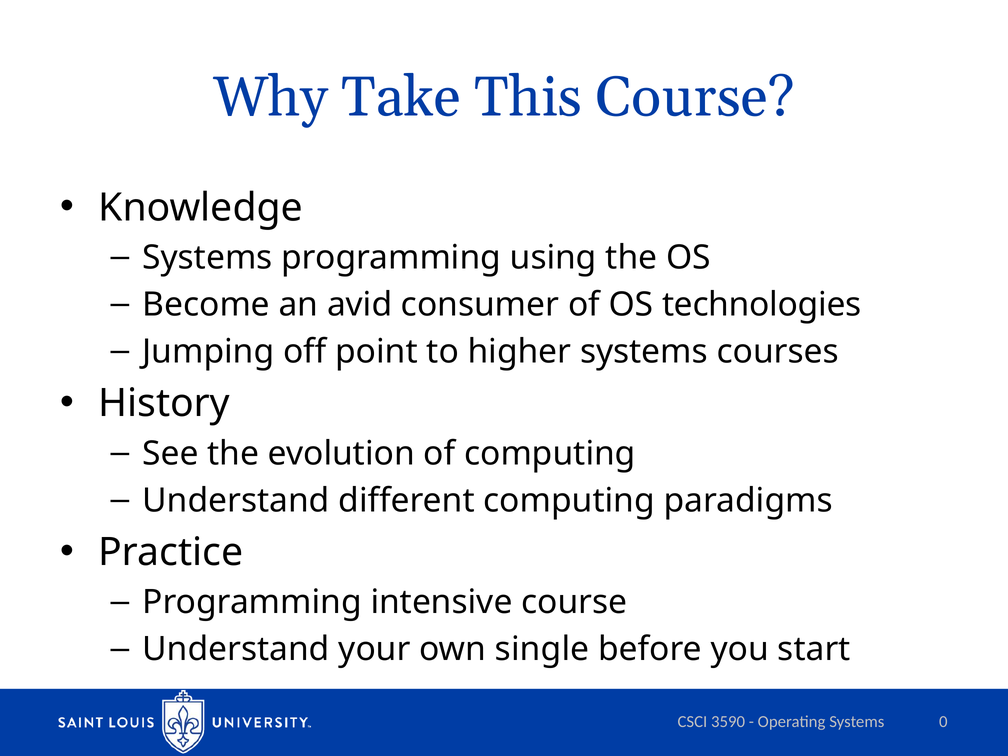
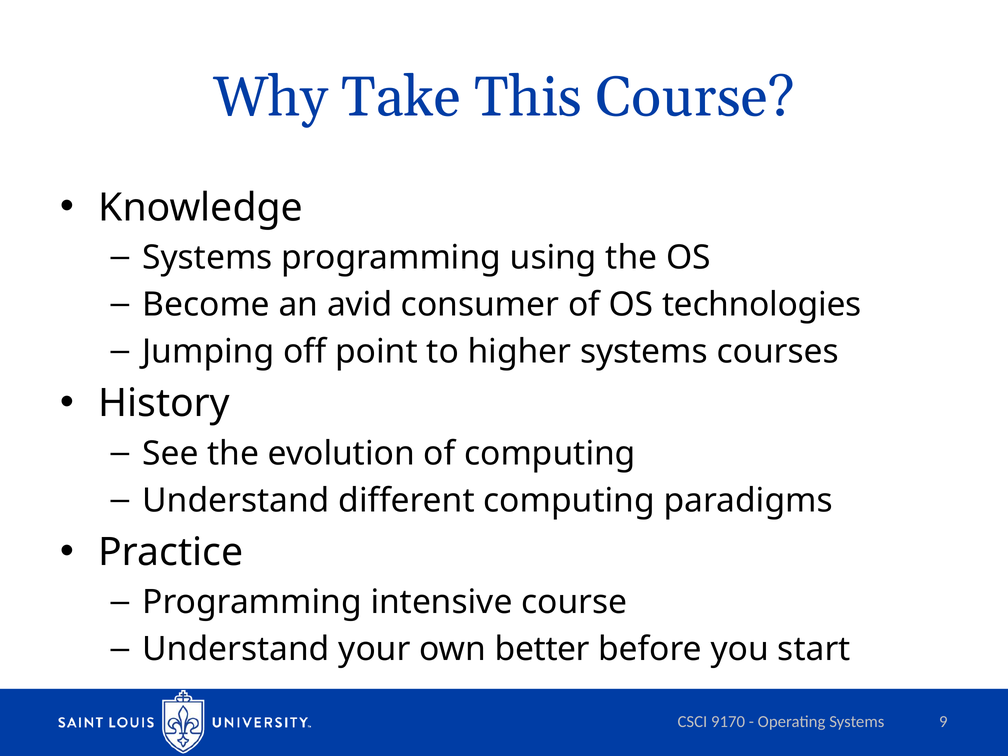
single: single -> better (542, 649)
3590: 3590 -> 9170 (728, 722)
0: 0 -> 9 (943, 722)
